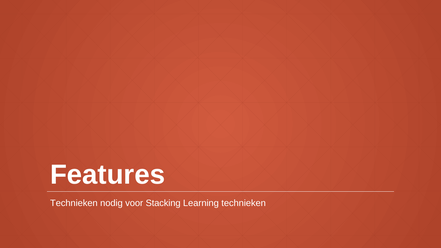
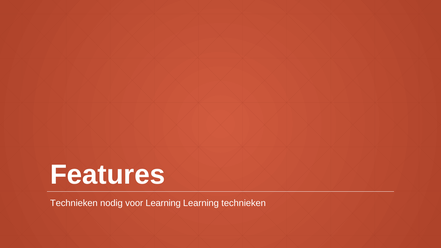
voor Stacking: Stacking -> Learning (163, 203)
